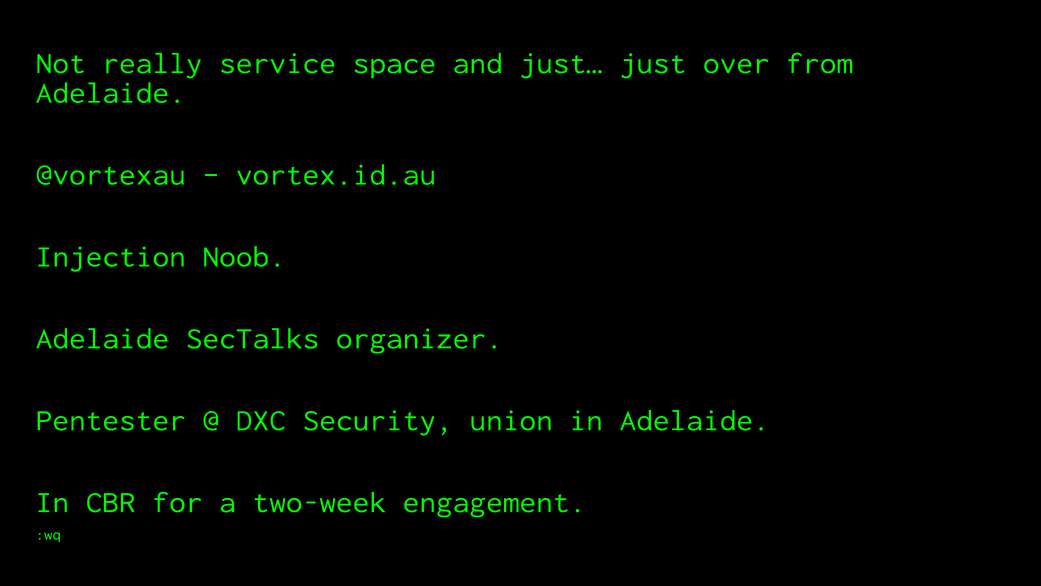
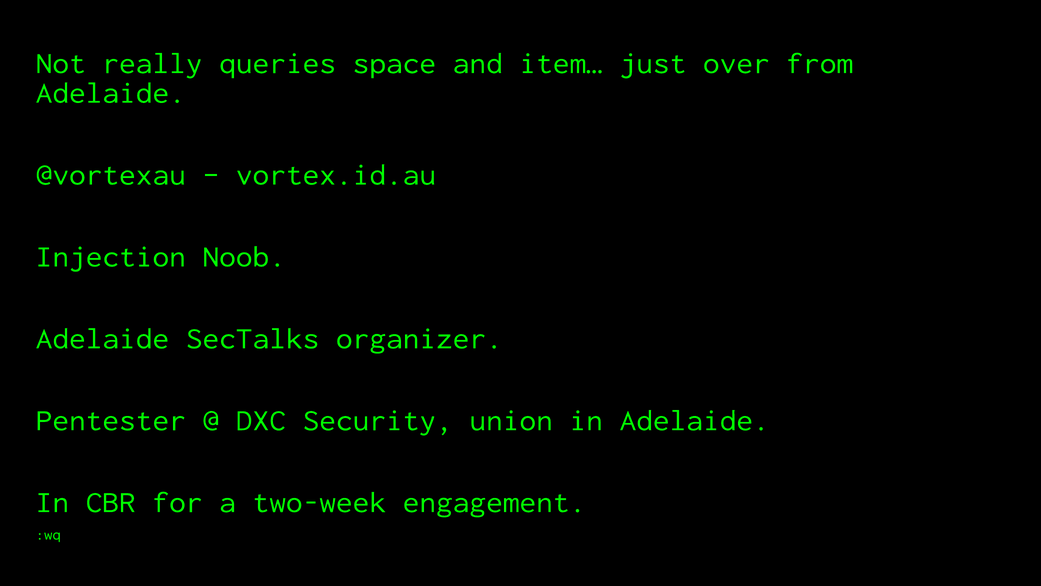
service: service -> queries (278, 63)
just…: just… -> item… (561, 63)
